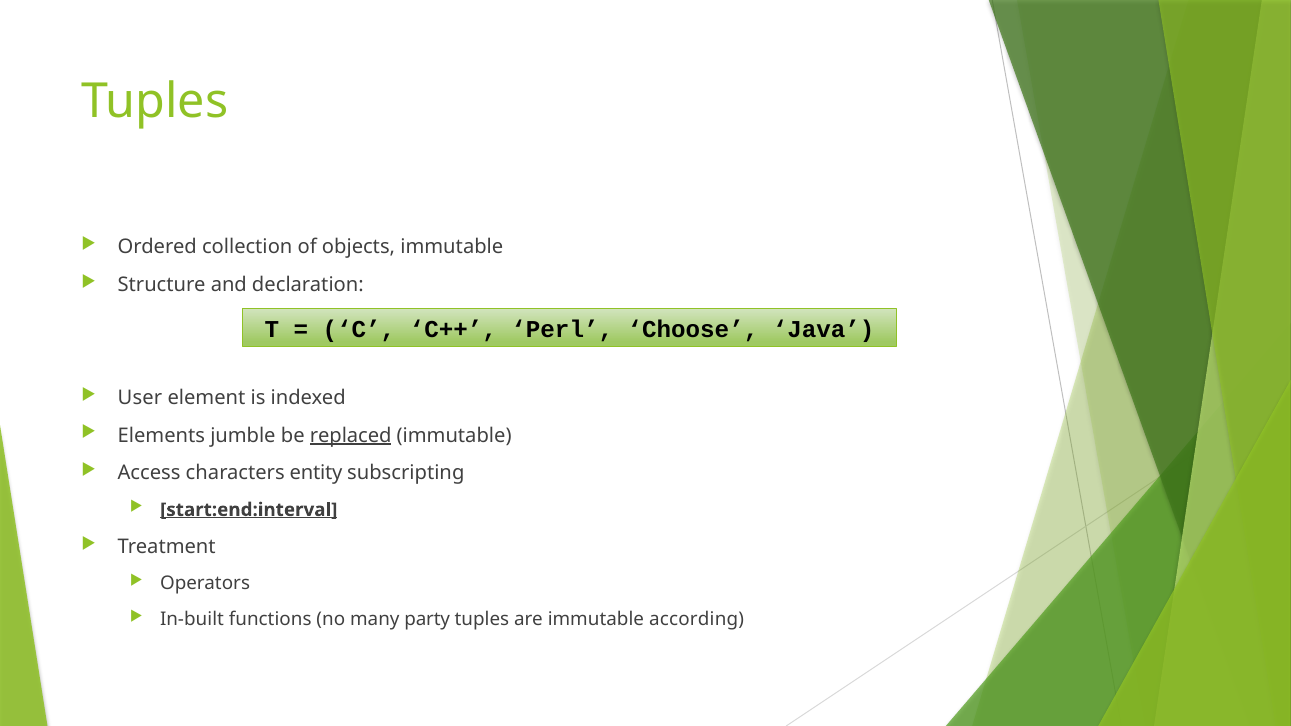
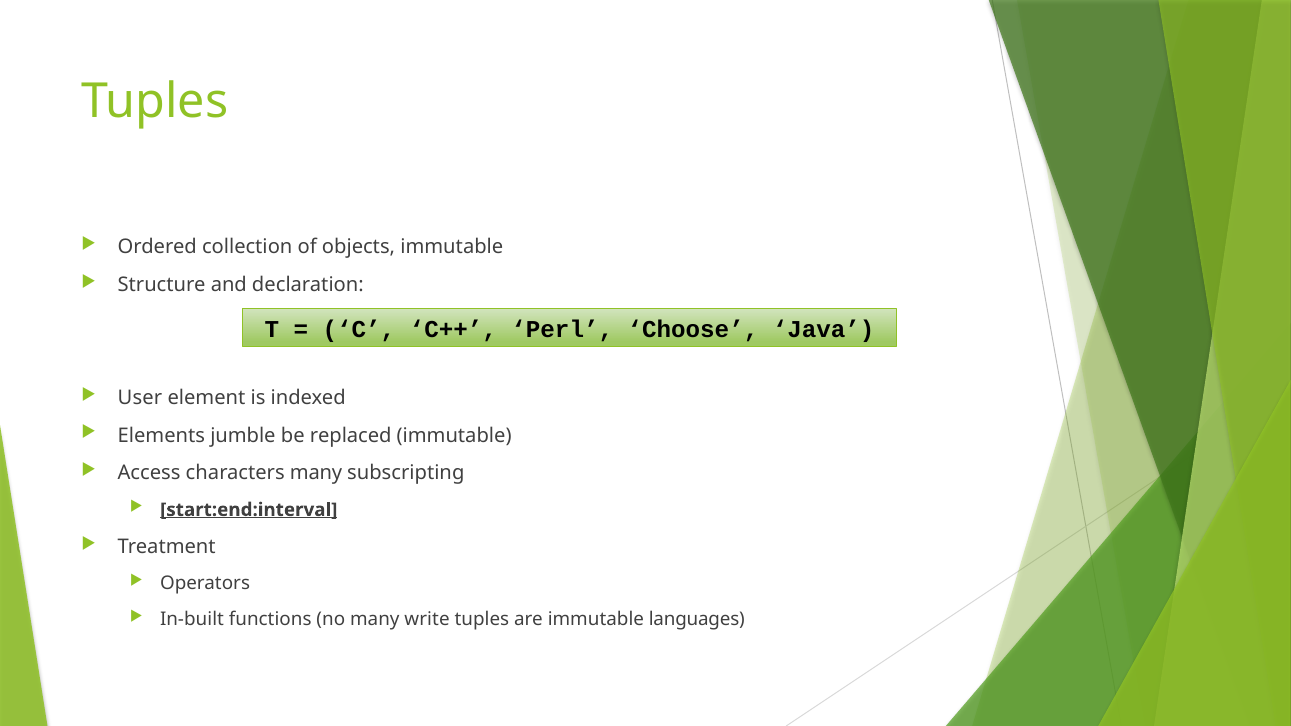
replaced underline: present -> none (351, 435)
characters entity: entity -> many (316, 473)
party: party -> write (427, 620)
according: according -> languages (697, 620)
